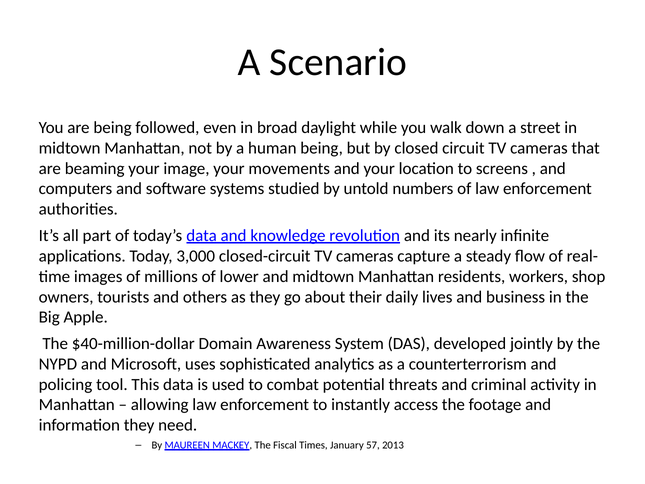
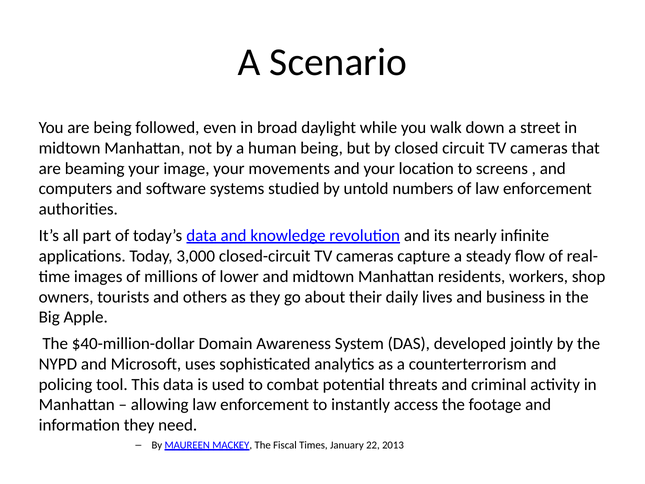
57: 57 -> 22 (373, 445)
